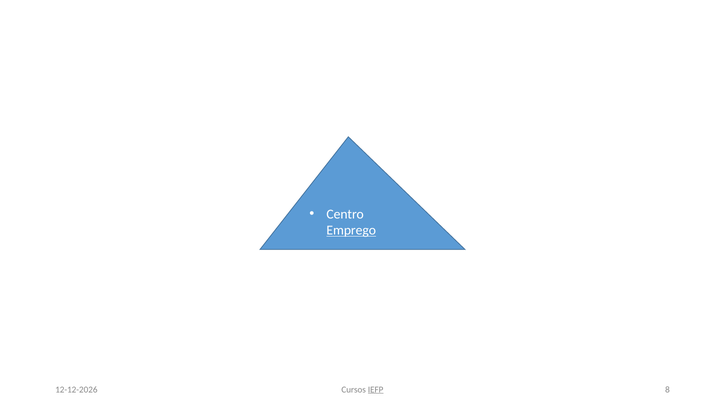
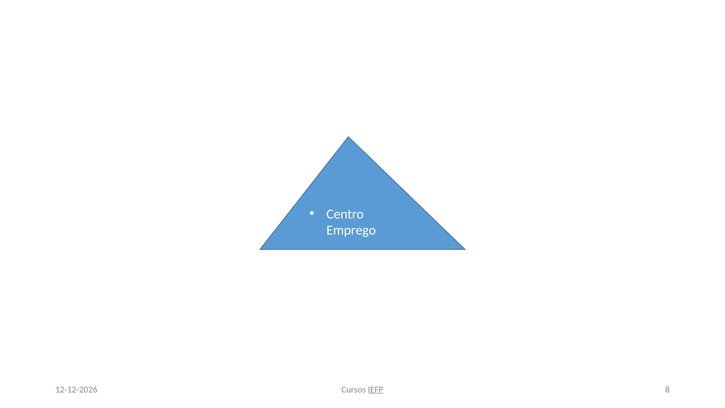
Emprego underline: present -> none (351, 230)
